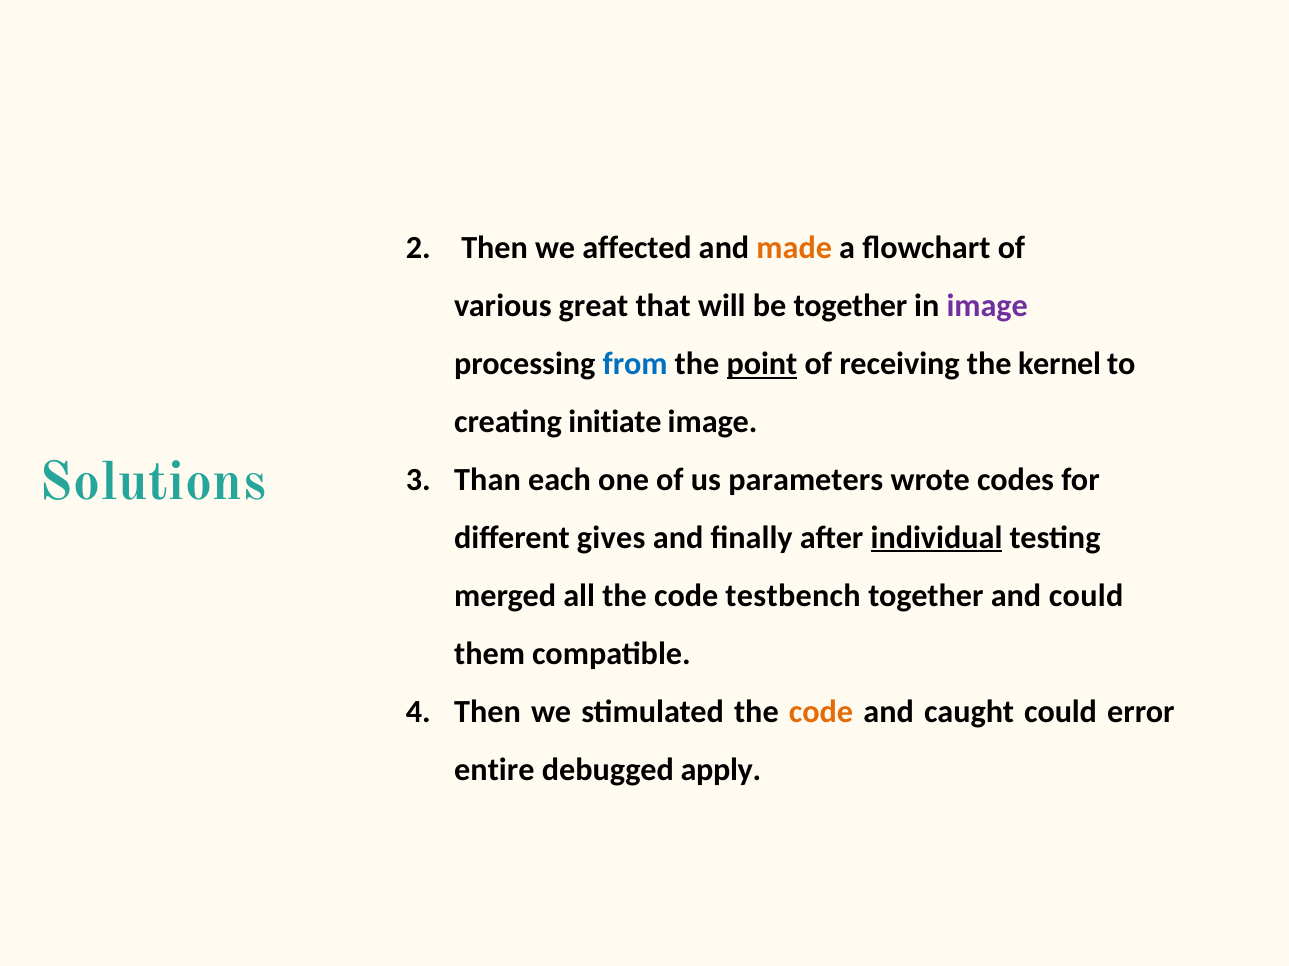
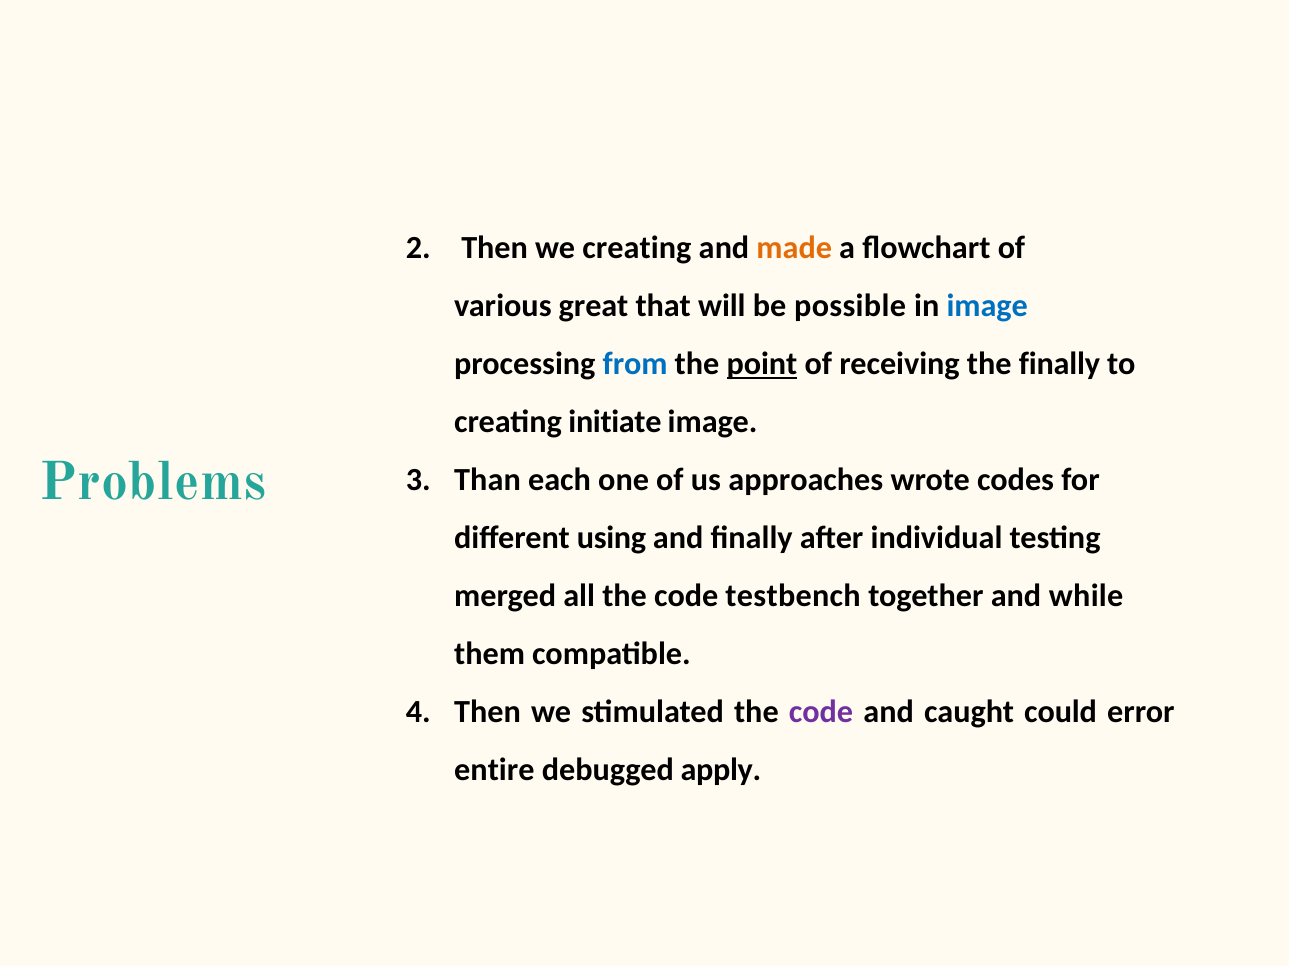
we affected: affected -> creating (637, 248)
be together: together -> possible (850, 306)
image colour: purple -> blue (987, 306)
the kernel: kernel -> finally (1059, 364)
Solutions: Solutions -> Problems (153, 482)
parameters: parameters -> approaches (806, 480)
gives: gives -> using (611, 538)
individual underline: present -> none (937, 538)
and could: could -> while (1086, 596)
code colour: orange -> purple (821, 712)
